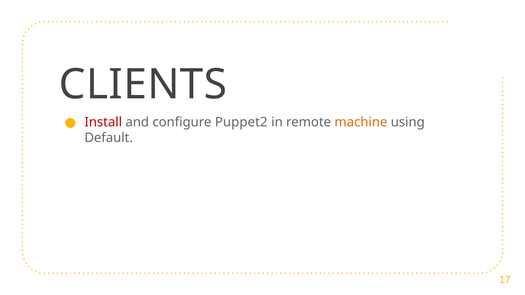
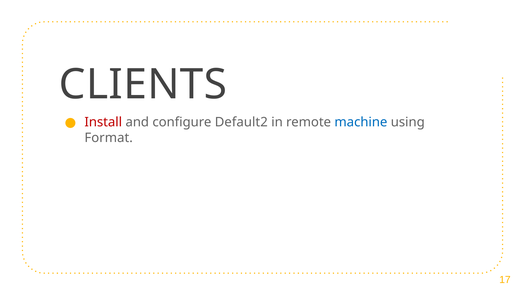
Puppet2: Puppet2 -> Default2 (241, 122)
machine colour: orange -> blue (361, 122)
Default: Default -> Format (109, 138)
